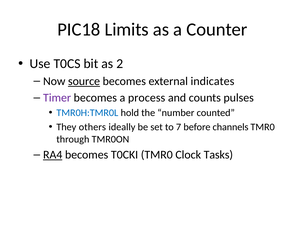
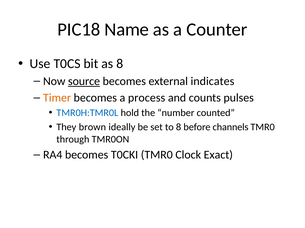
Limits: Limits -> Name (127, 30)
as 2: 2 -> 8 (120, 64)
Timer colour: purple -> orange (57, 98)
others: others -> brown (92, 127)
to 7: 7 -> 8 (179, 127)
RA4 underline: present -> none (53, 155)
Tasks: Tasks -> Exact (218, 155)
